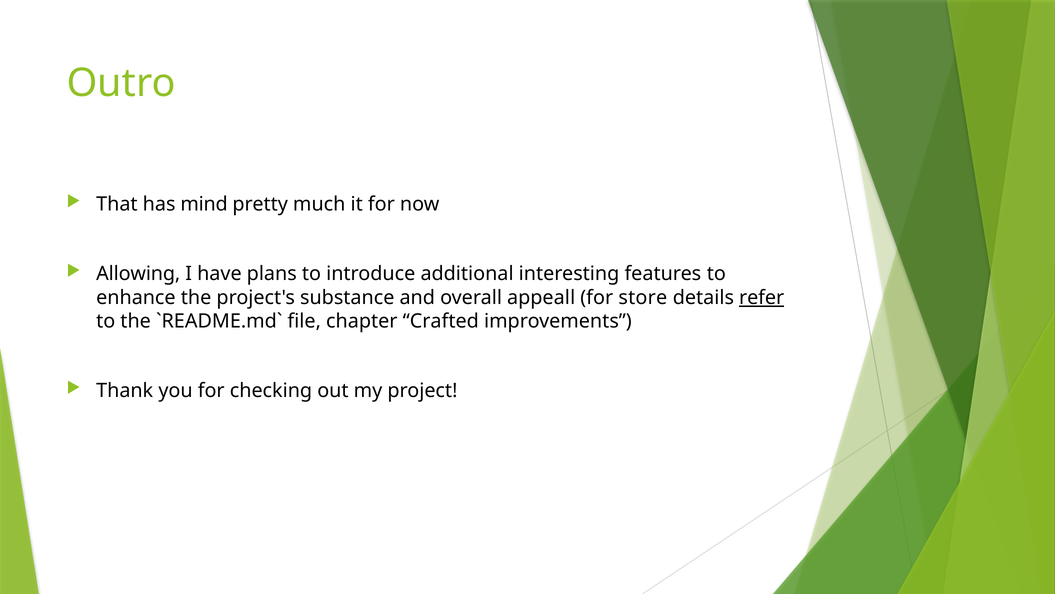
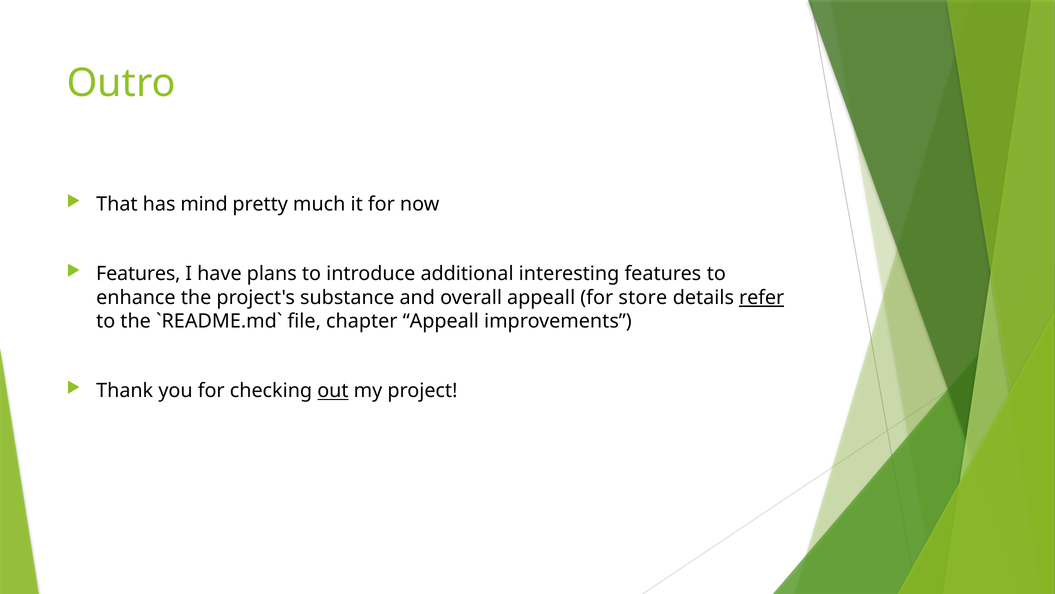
Allowing: Allowing -> Features (138, 274)
chapter Crafted: Crafted -> Appeall (441, 321)
out underline: none -> present (333, 391)
